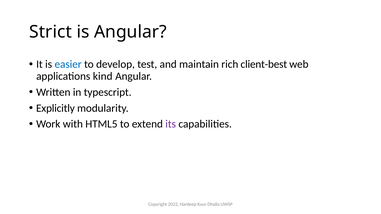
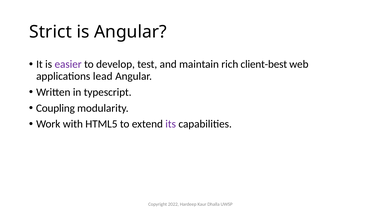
easier colour: blue -> purple (68, 64)
kind: kind -> lead (103, 76)
Explicitly: Explicitly -> Coupling (55, 108)
